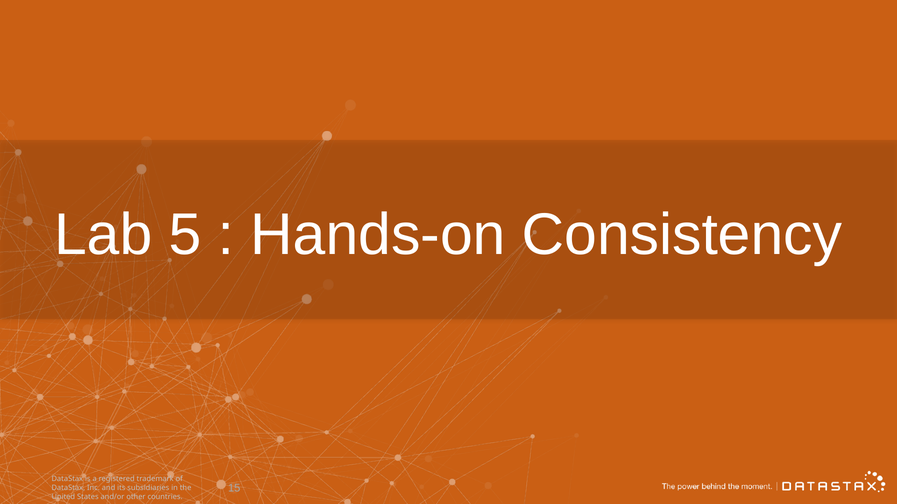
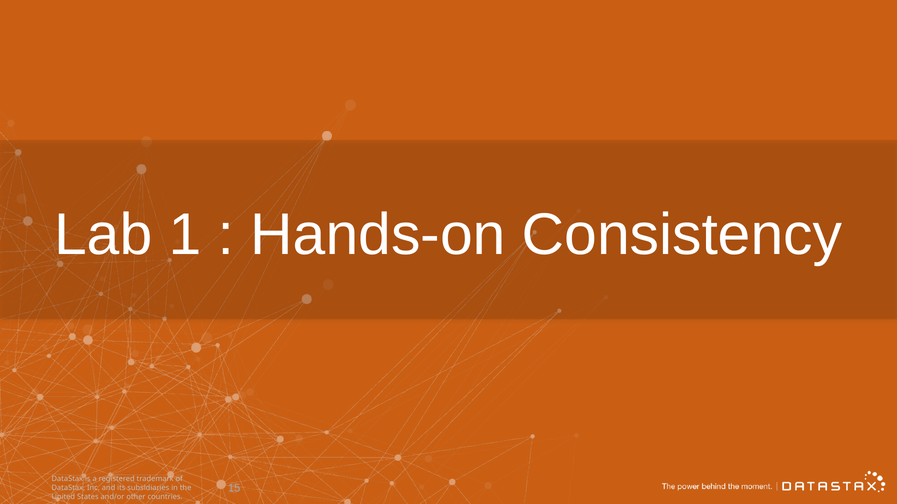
5: 5 -> 1 (185, 235)
